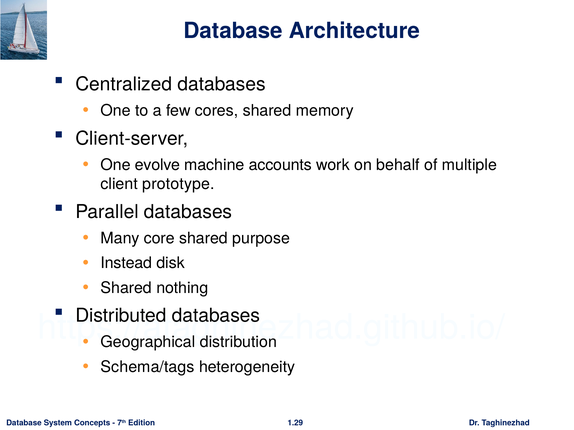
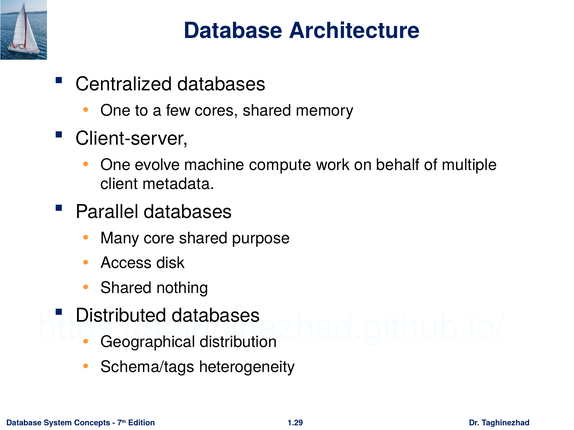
accounts: accounts -> compute (280, 165)
prototype: prototype -> metadata (179, 184)
Instead: Instead -> Access (126, 263)
